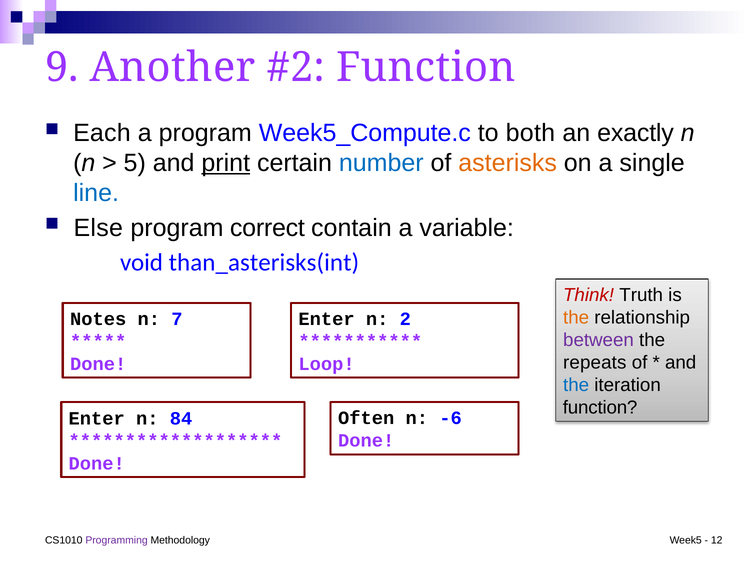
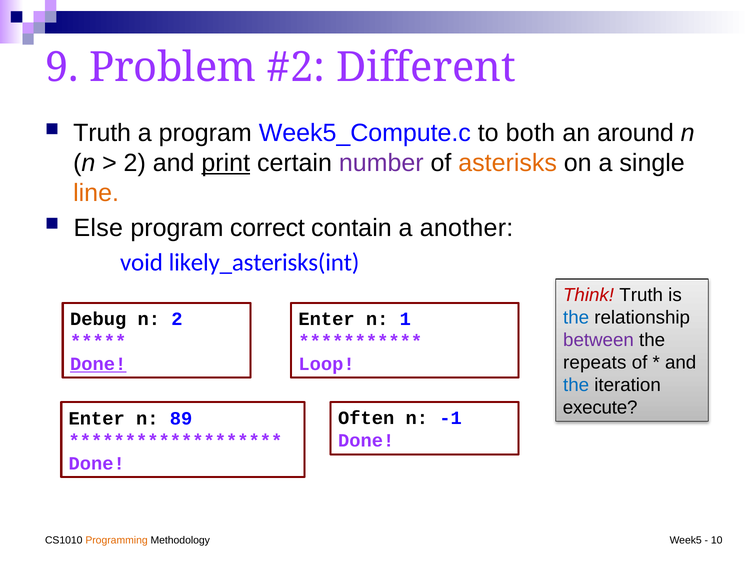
Another: Another -> Problem (173, 68)
Function: Function -> Different (426, 68)
Each: Each -> Truth (102, 133)
exactly: exactly -> around (636, 133)
5: 5 -> 2 (135, 163)
number colour: blue -> purple (381, 163)
line colour: blue -> orange (96, 193)
variable: variable -> another (467, 228)
than_asterisks(int: than_asterisks(int -> likely_asterisks(int (264, 263)
the colour: orange -> blue (576, 318)
Notes: Notes -> Debug (98, 319)
n 7: 7 -> 2 (177, 319)
2: 2 -> 1 (405, 319)
Done underline: none -> present (98, 364)
function: function -> execute (600, 408)
-6: -6 -> -1 (451, 419)
84: 84 -> 89 (181, 419)
Programming colour: purple -> orange (117, 541)
12: 12 -> 10 (717, 541)
